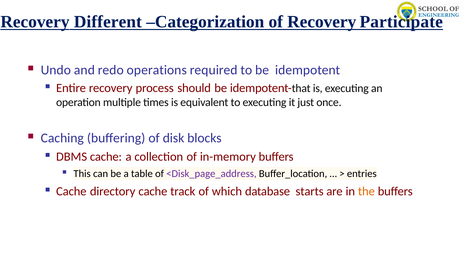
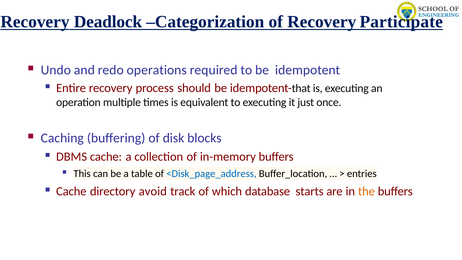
Different: Different -> Deadlock (108, 22)
<Disk_page_address colour: purple -> blue (211, 174)
directory cache: cache -> avoid (153, 191)
